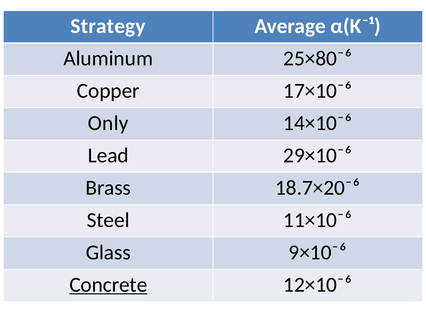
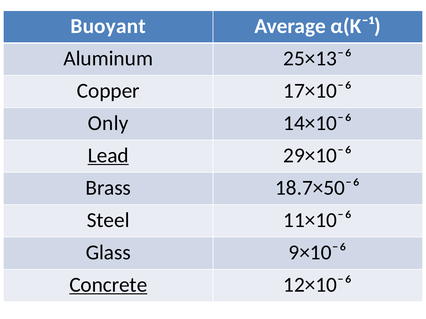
Strategy: Strategy -> Buoyant (108, 26)
25×80⁻⁶: 25×80⁻⁶ -> 25×13⁻⁶ (318, 58)
Lead underline: none -> present (108, 156)
18.7×20⁻⁶: 18.7×20⁻⁶ -> 18.7×50⁻⁶ (318, 188)
